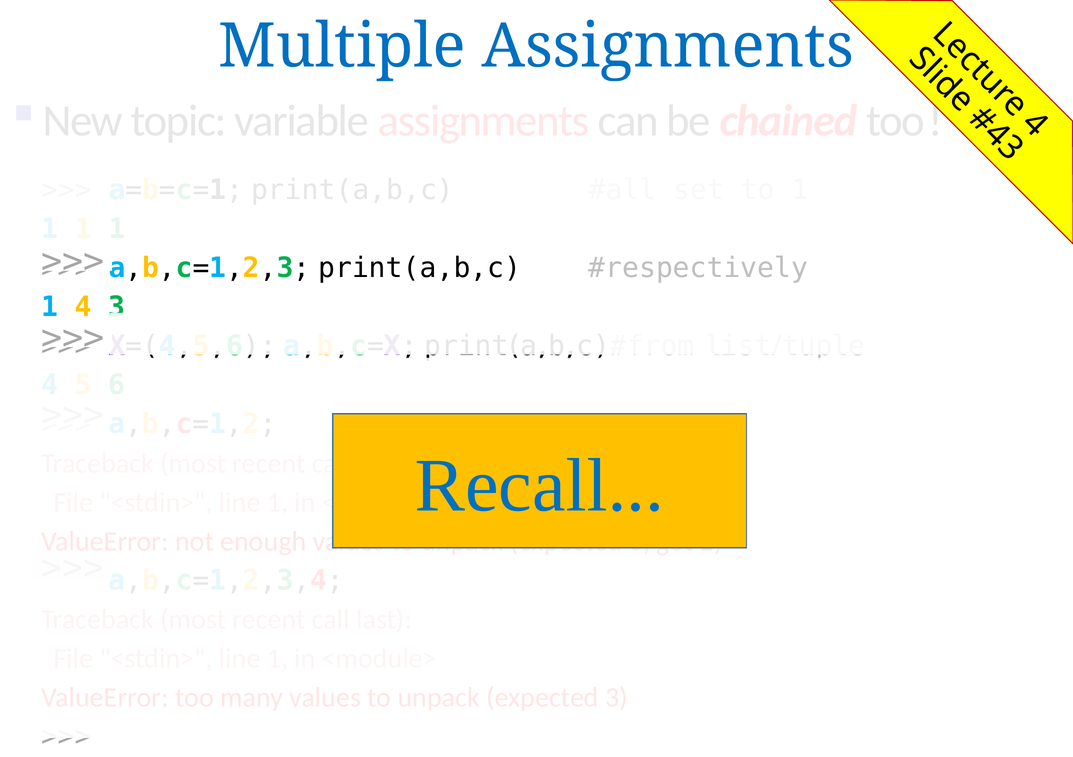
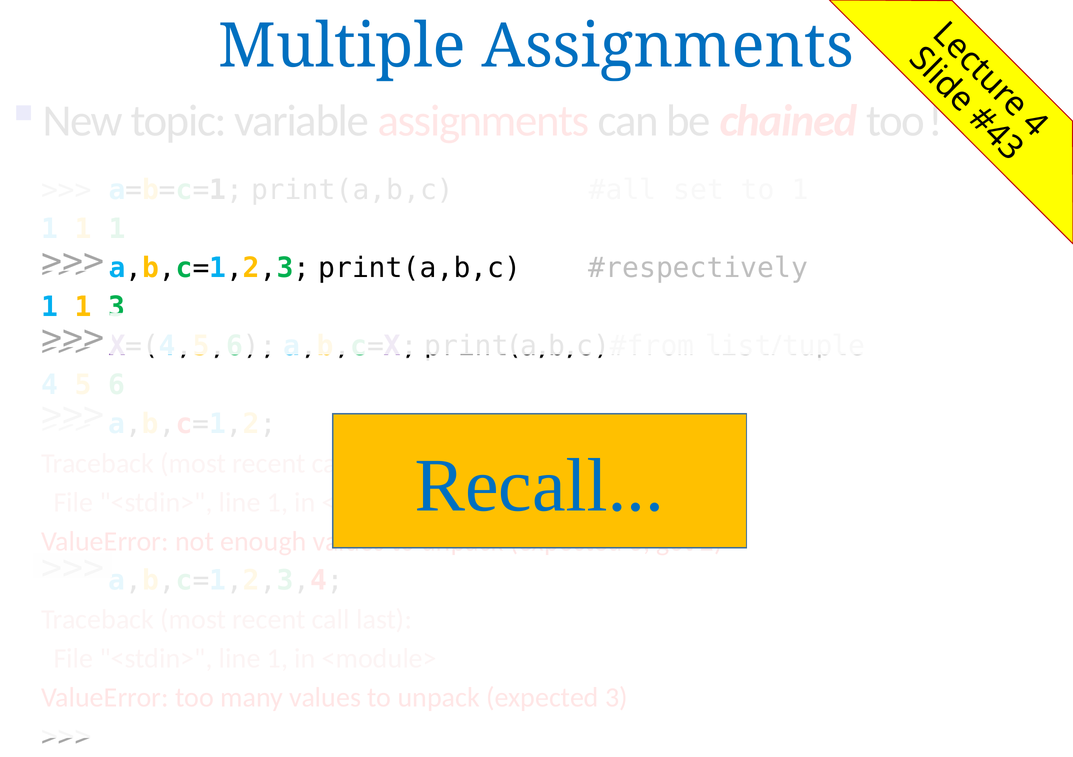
4: 4 -> 1 (83, 307)
